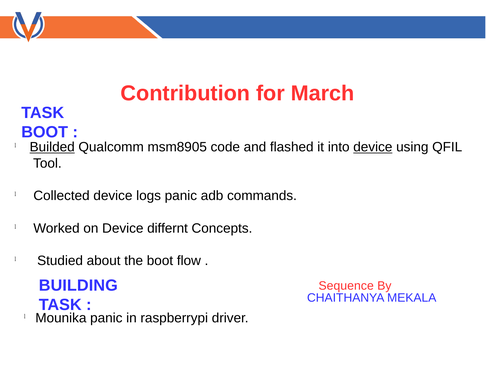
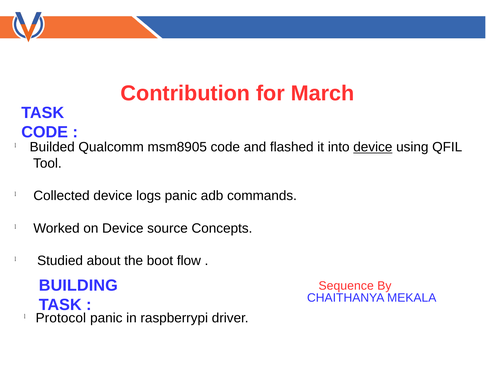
BOOT: BOOT -> CODE (45, 132)
Builded underline: present -> none (52, 147)
differnt: differnt -> source (168, 228)
Mounika: Mounika -> Protocol (61, 318)
